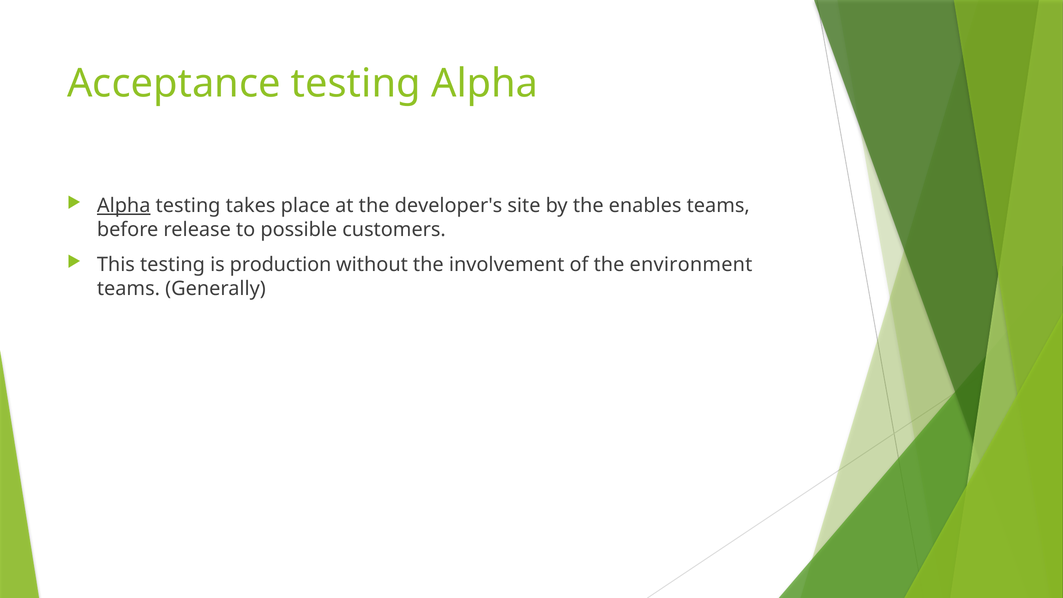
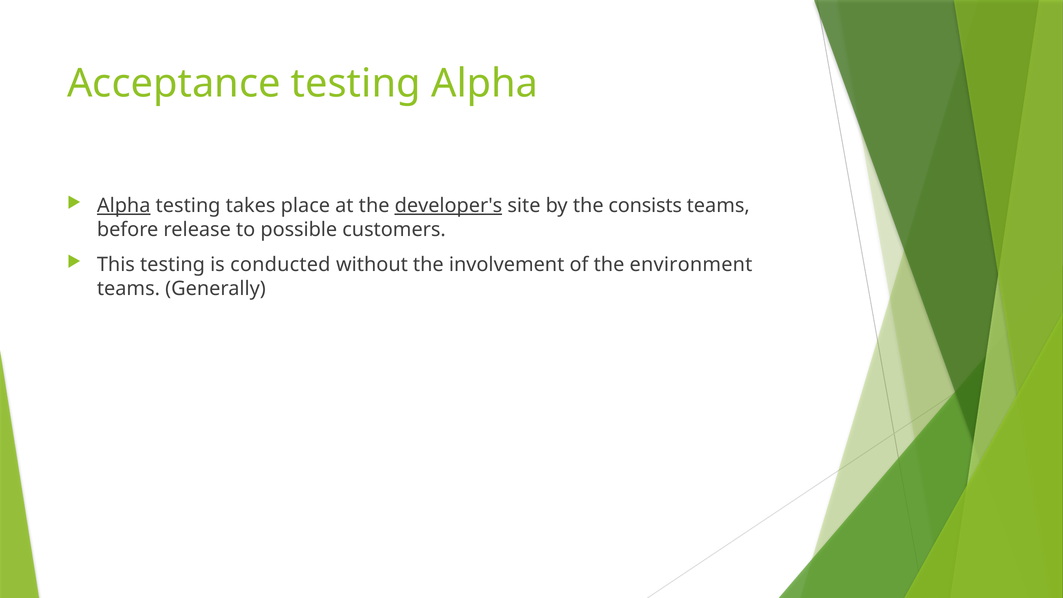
developer's underline: none -> present (448, 206)
enables: enables -> consists (645, 206)
production: production -> conducted (280, 265)
